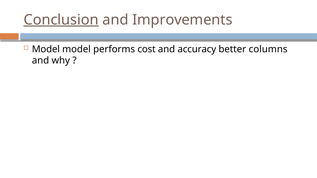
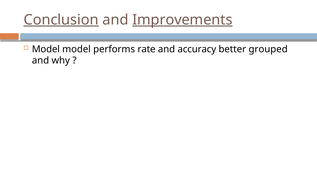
Improvements underline: none -> present (182, 20)
cost: cost -> rate (147, 49)
columns: columns -> grouped (268, 49)
